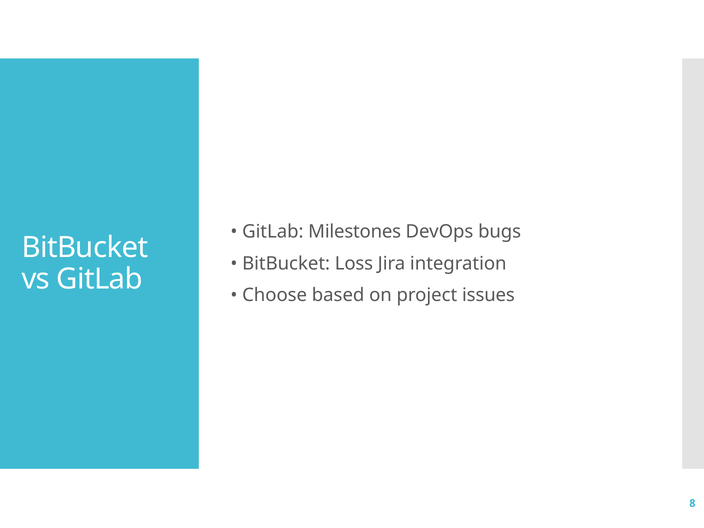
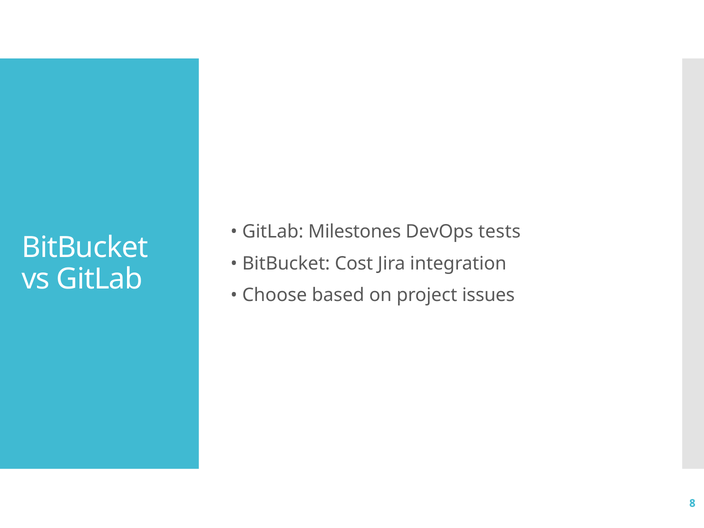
bugs: bugs -> tests (499, 232)
Loss: Loss -> Cost (354, 263)
